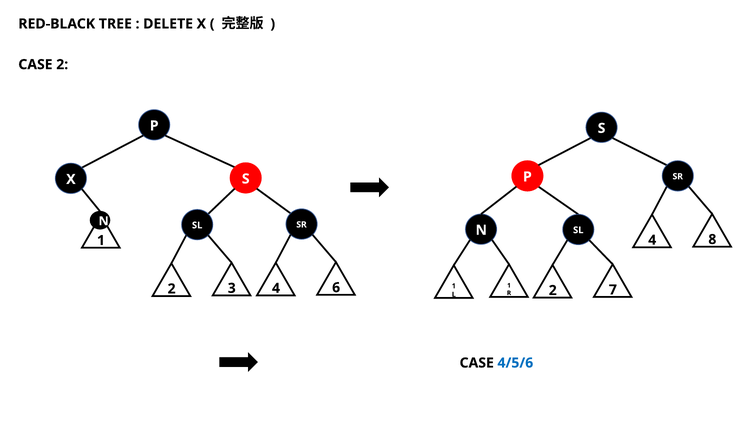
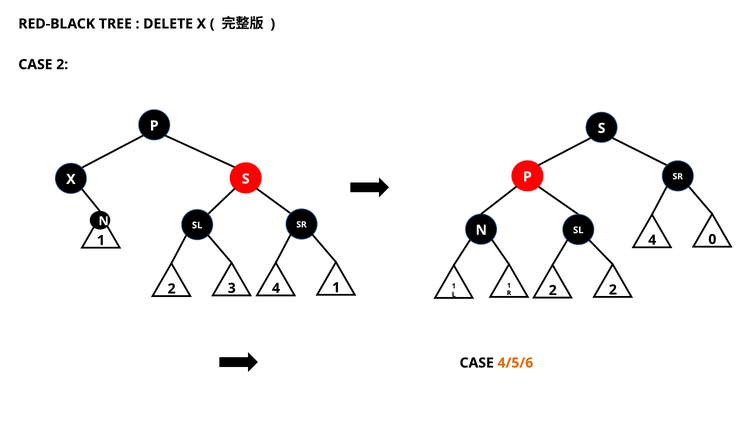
8: 8 -> 0 (712, 239)
4 6: 6 -> 1 (336, 288)
2 7: 7 -> 2 (613, 290)
4/5/6 colour: blue -> orange (515, 363)
